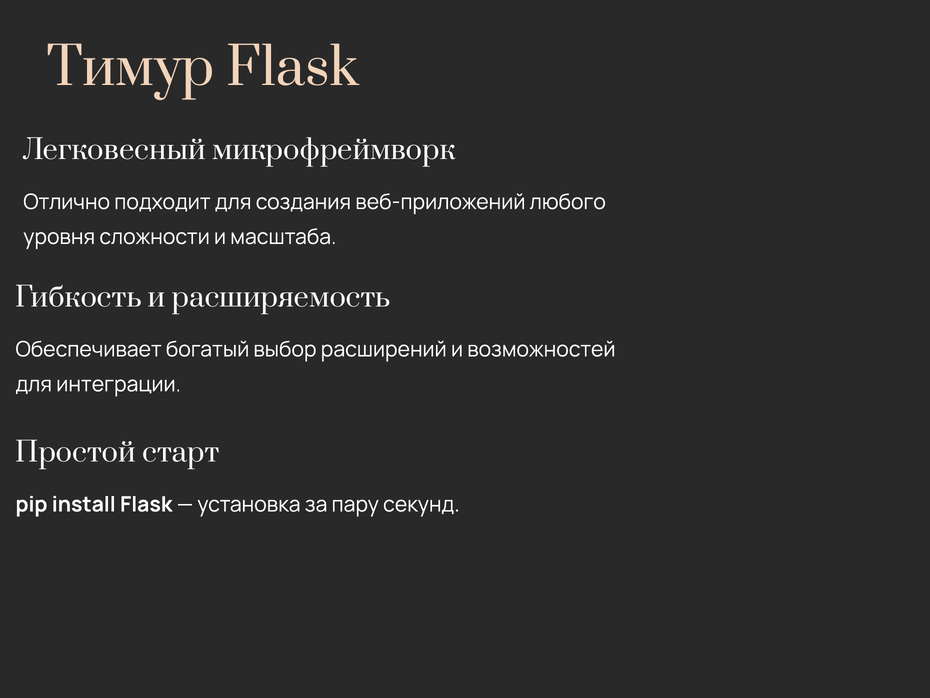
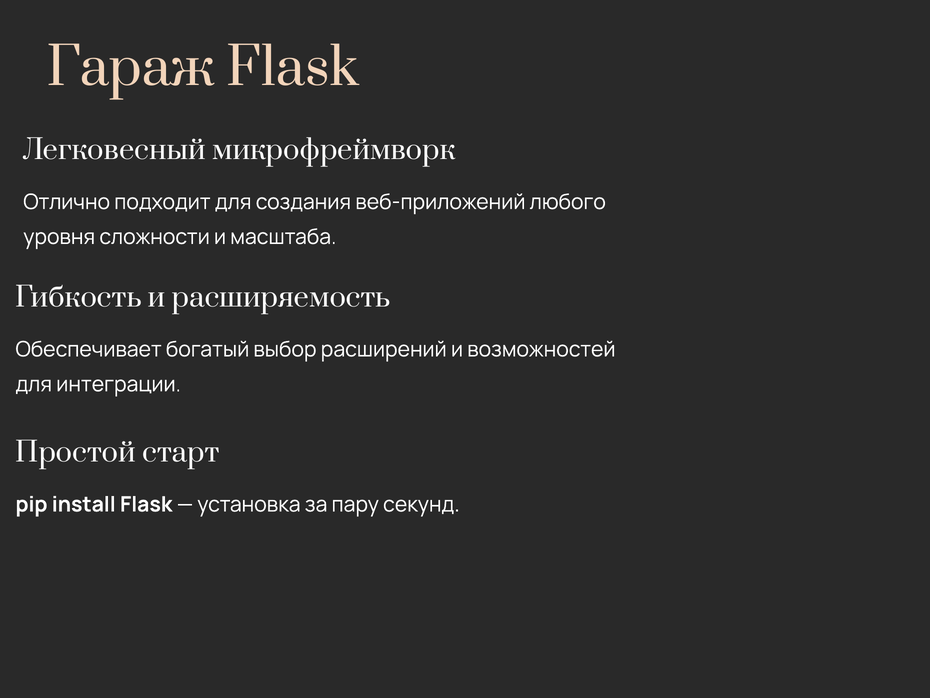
Тимур: Тимур -> Гараж (131, 68)
